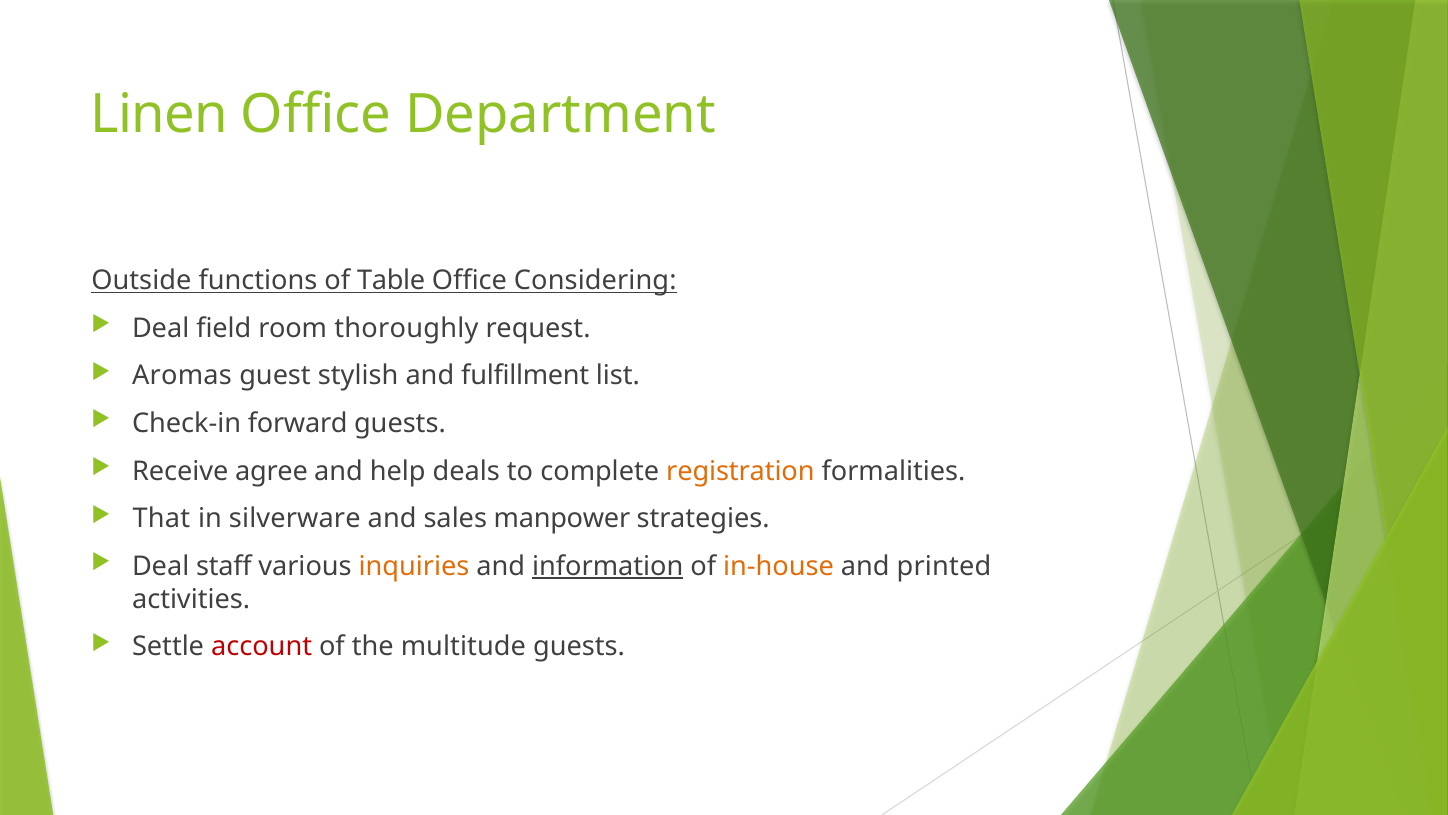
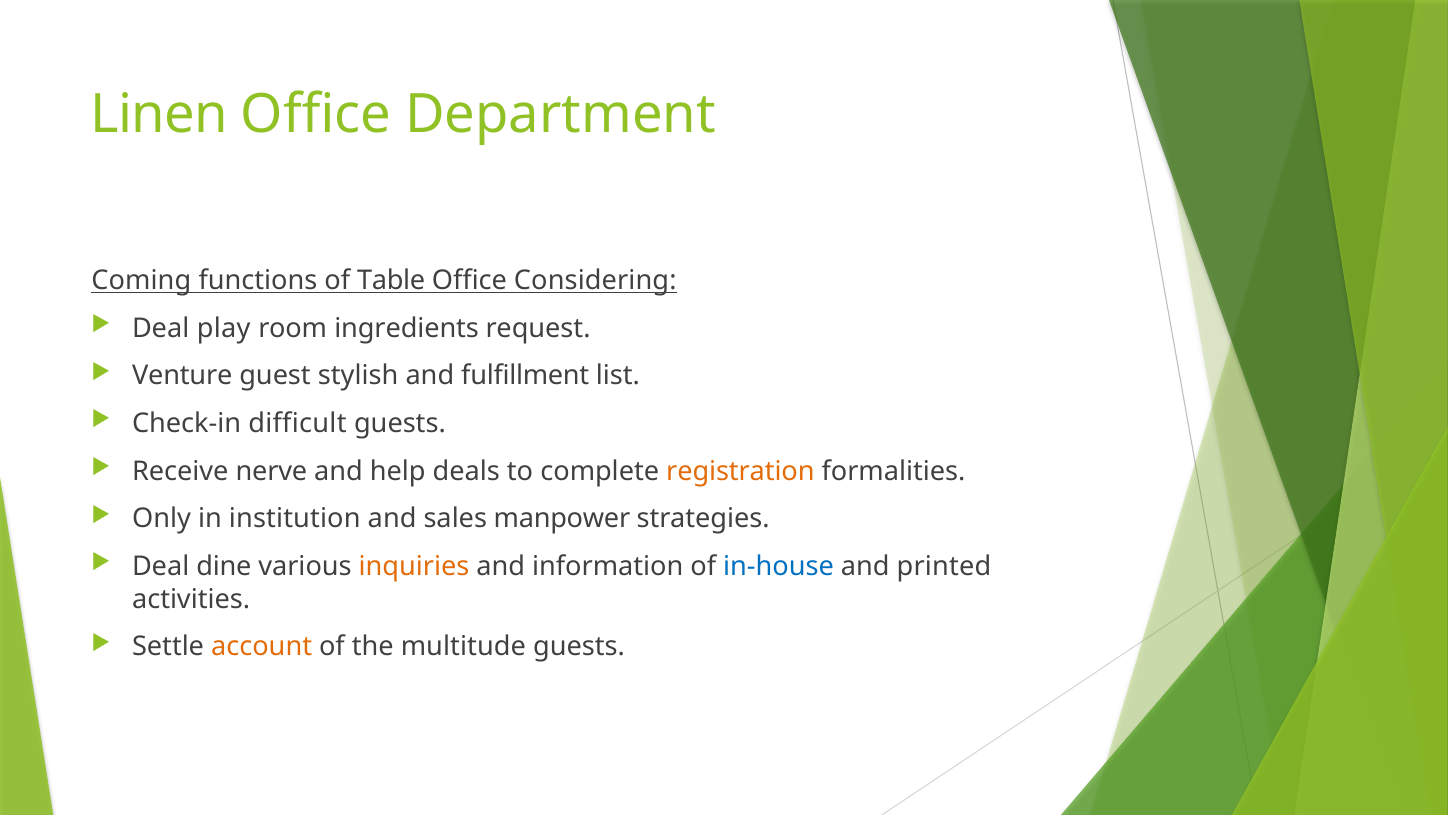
Outside: Outside -> Coming (141, 280)
field: field -> play (224, 328)
thoroughly: thoroughly -> ingredients (407, 328)
Aromas: Aromas -> Venture (182, 376)
forward: forward -> difficult (297, 423)
agree: agree -> nerve (271, 471)
That: That -> Only (162, 519)
silverware: silverware -> institution (295, 519)
staff: staff -> dine (224, 566)
information underline: present -> none (608, 566)
in-house colour: orange -> blue (778, 566)
account colour: red -> orange (262, 647)
